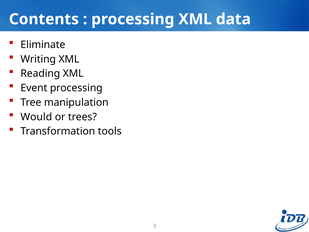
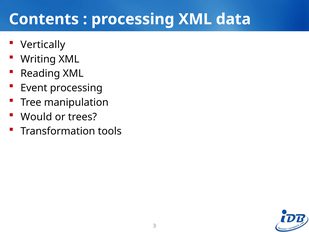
Eliminate: Eliminate -> Vertically (43, 45)
